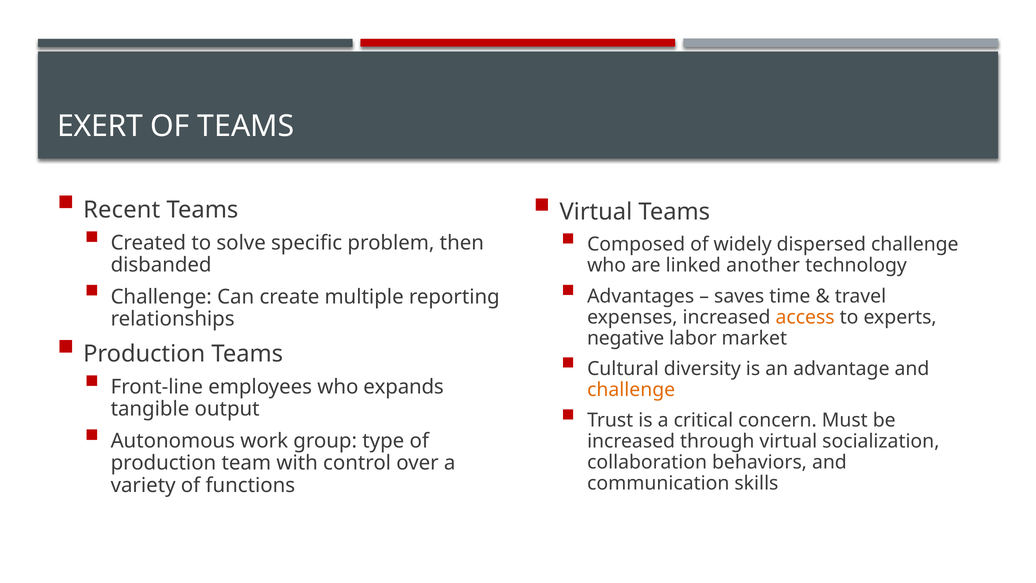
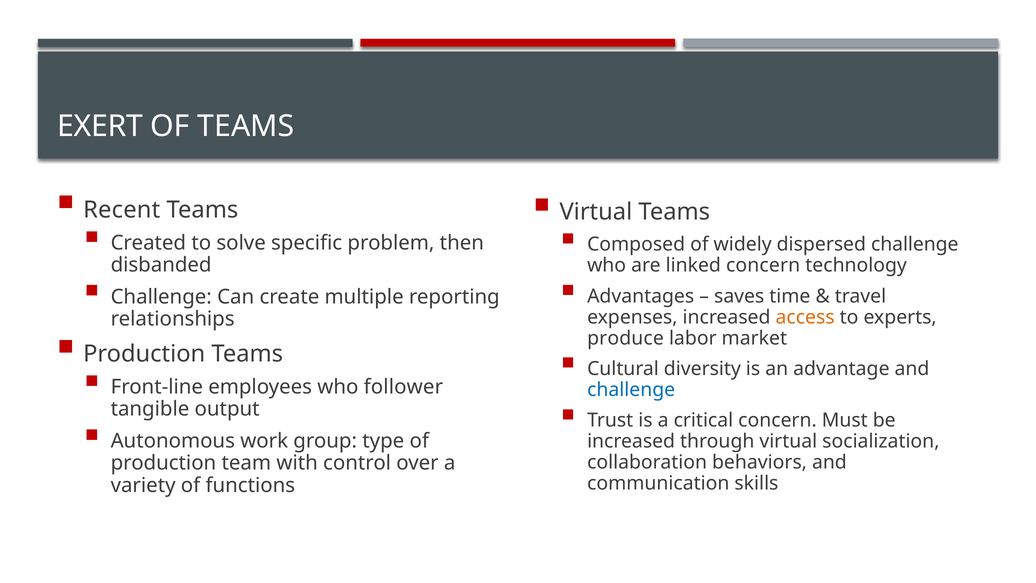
linked another: another -> concern (763, 265)
negative: negative -> produce (626, 338)
expands: expands -> follower (403, 387)
challenge colour: orange -> blue (631, 390)
